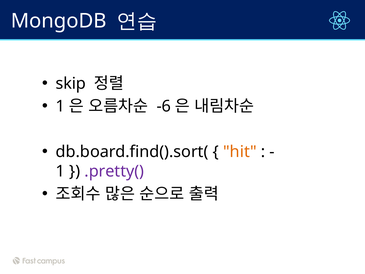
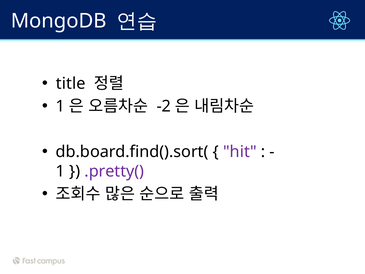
skip: skip -> title (71, 83)
-6: -6 -> -2 (164, 106)
hit colour: orange -> purple (240, 152)
